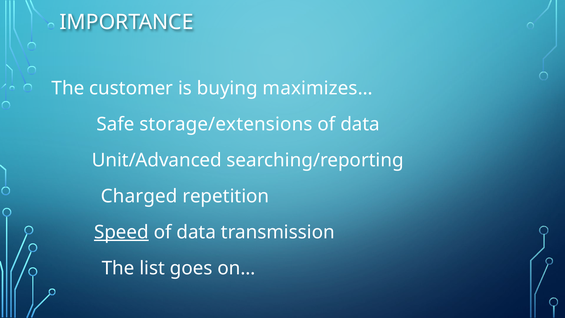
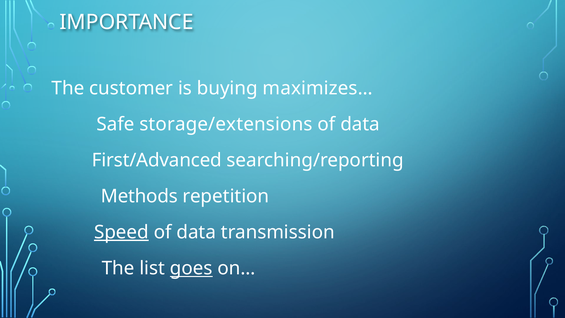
Unit/Advanced: Unit/Advanced -> First/Advanced (157, 160)
Charged: Charged -> Methods (139, 196)
goes underline: none -> present (191, 268)
